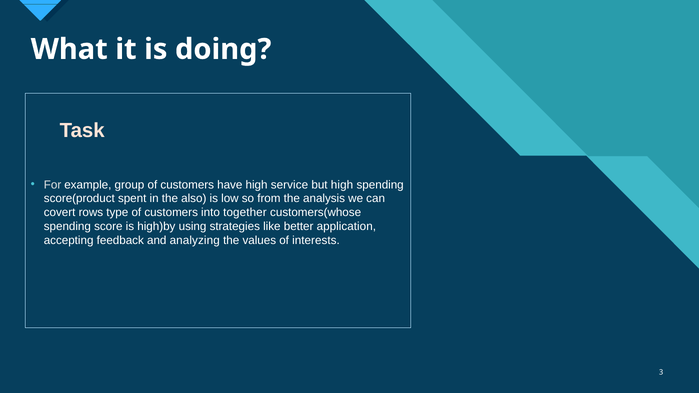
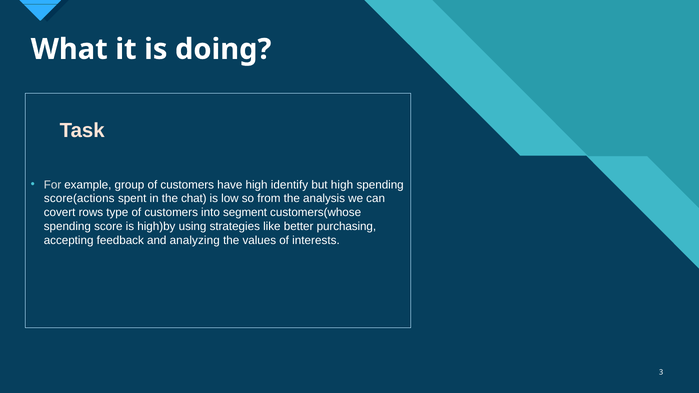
service: service -> identify (289, 185)
score(product: score(product -> score(actions (79, 199)
also: also -> chat (194, 199)
together: together -> segment (245, 213)
application: application -> purchasing (346, 227)
